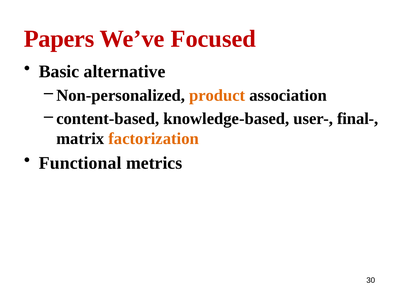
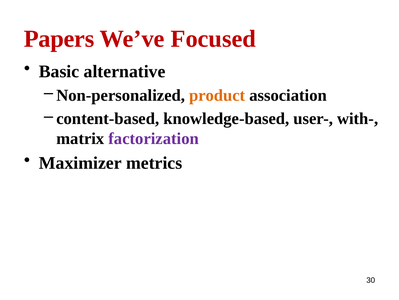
final-: final- -> with- (358, 118)
factorization colour: orange -> purple (154, 138)
Functional: Functional -> Maximizer (80, 163)
